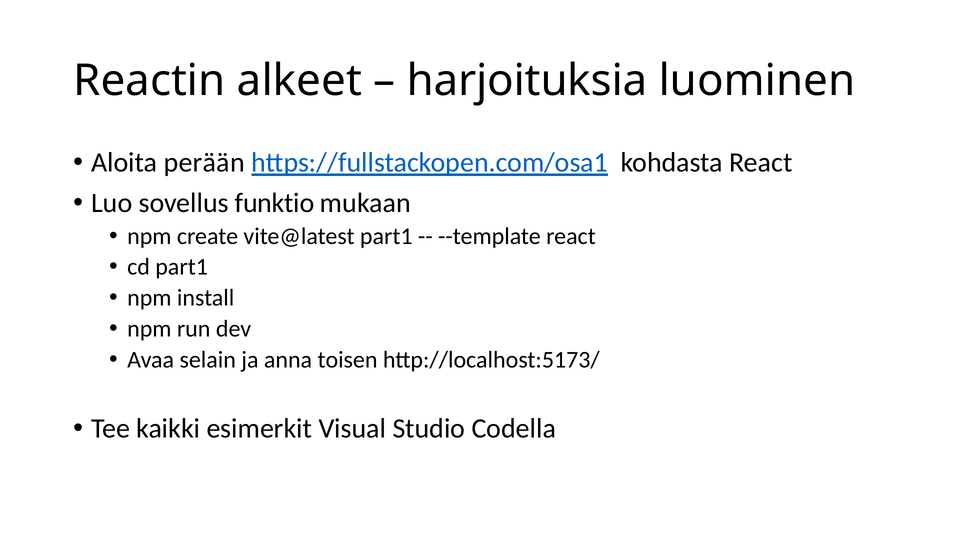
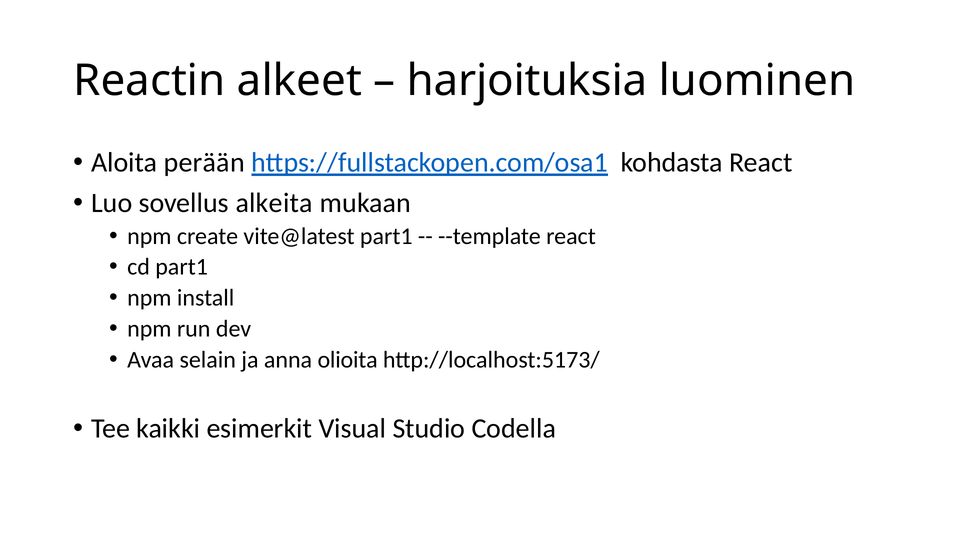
funktio: funktio -> alkeita (274, 203)
toisen: toisen -> olioita (348, 360)
